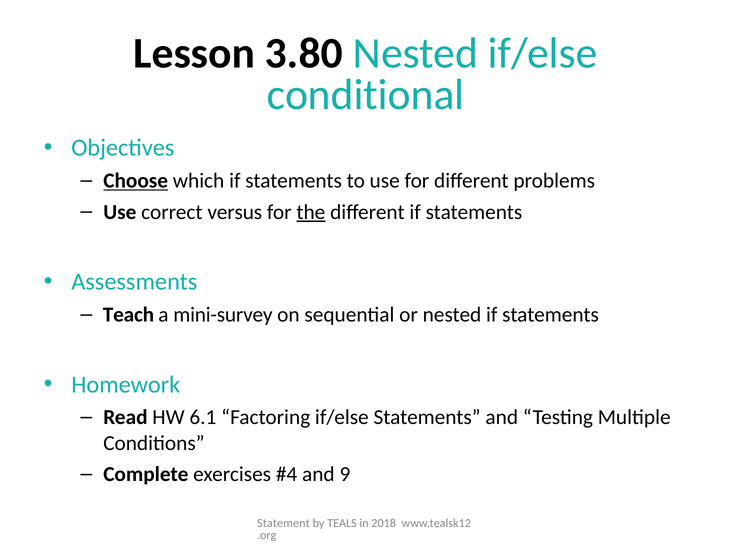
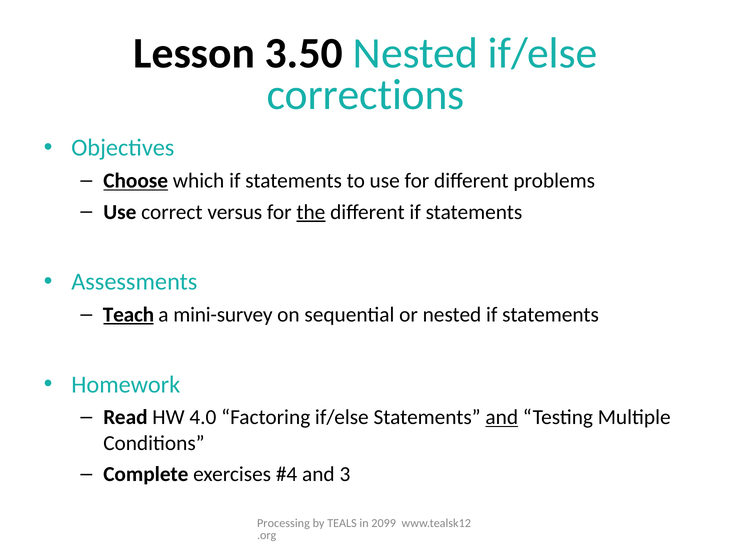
3.80: 3.80 -> 3.50 (304, 53)
conditional: conditional -> corrections (366, 95)
Teach underline: none -> present (129, 315)
6.1: 6.1 -> 4.0 (203, 418)
and underline: none -> present (502, 418)
9: 9 -> 3 (345, 475)
Statement: Statement -> Processing (283, 523)
2018: 2018 -> 2099 (384, 523)
